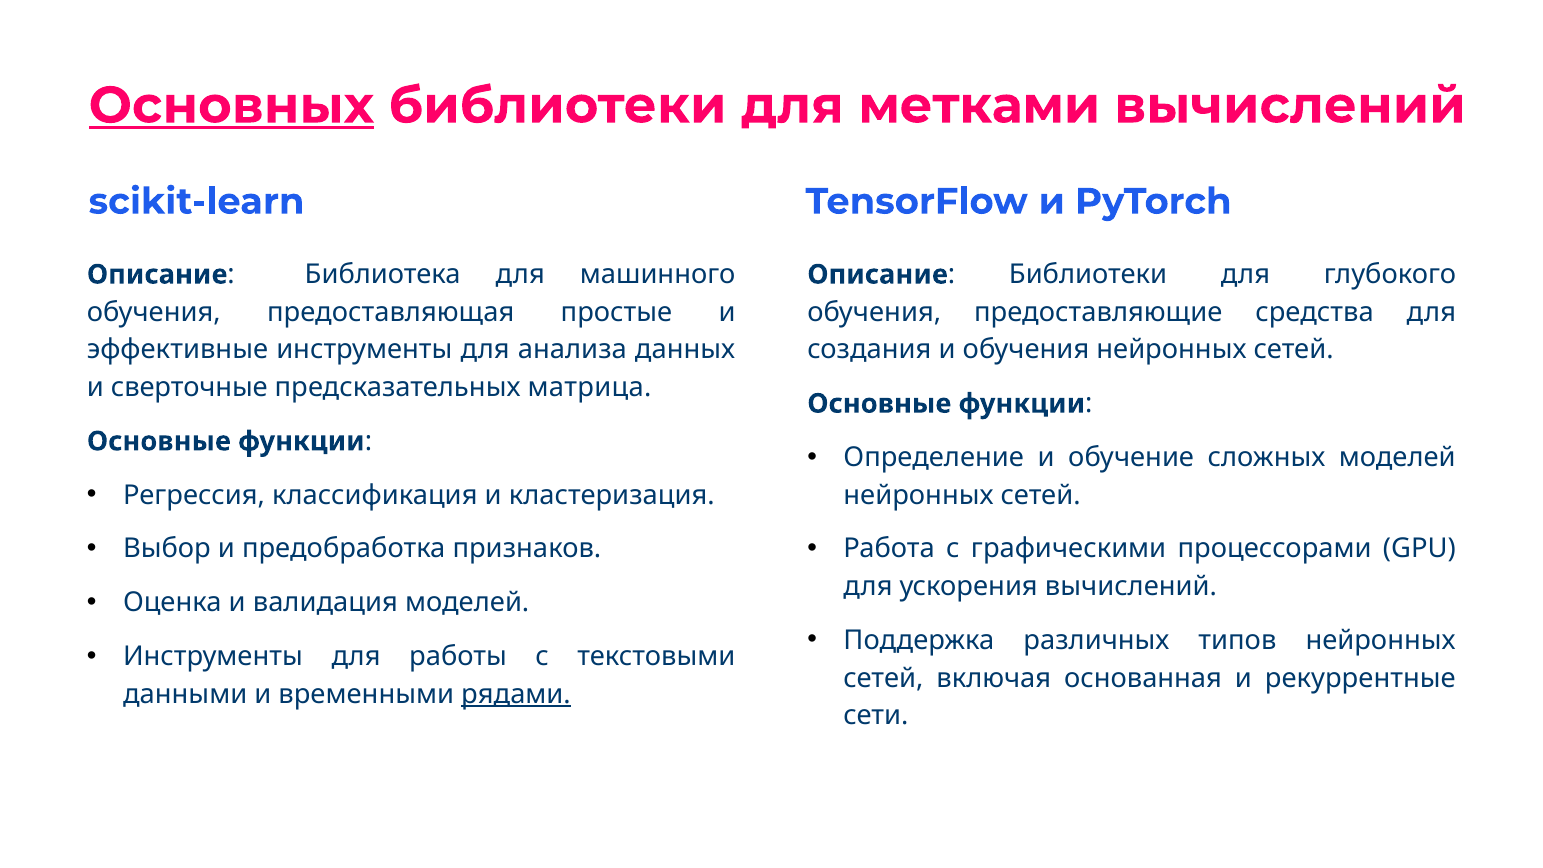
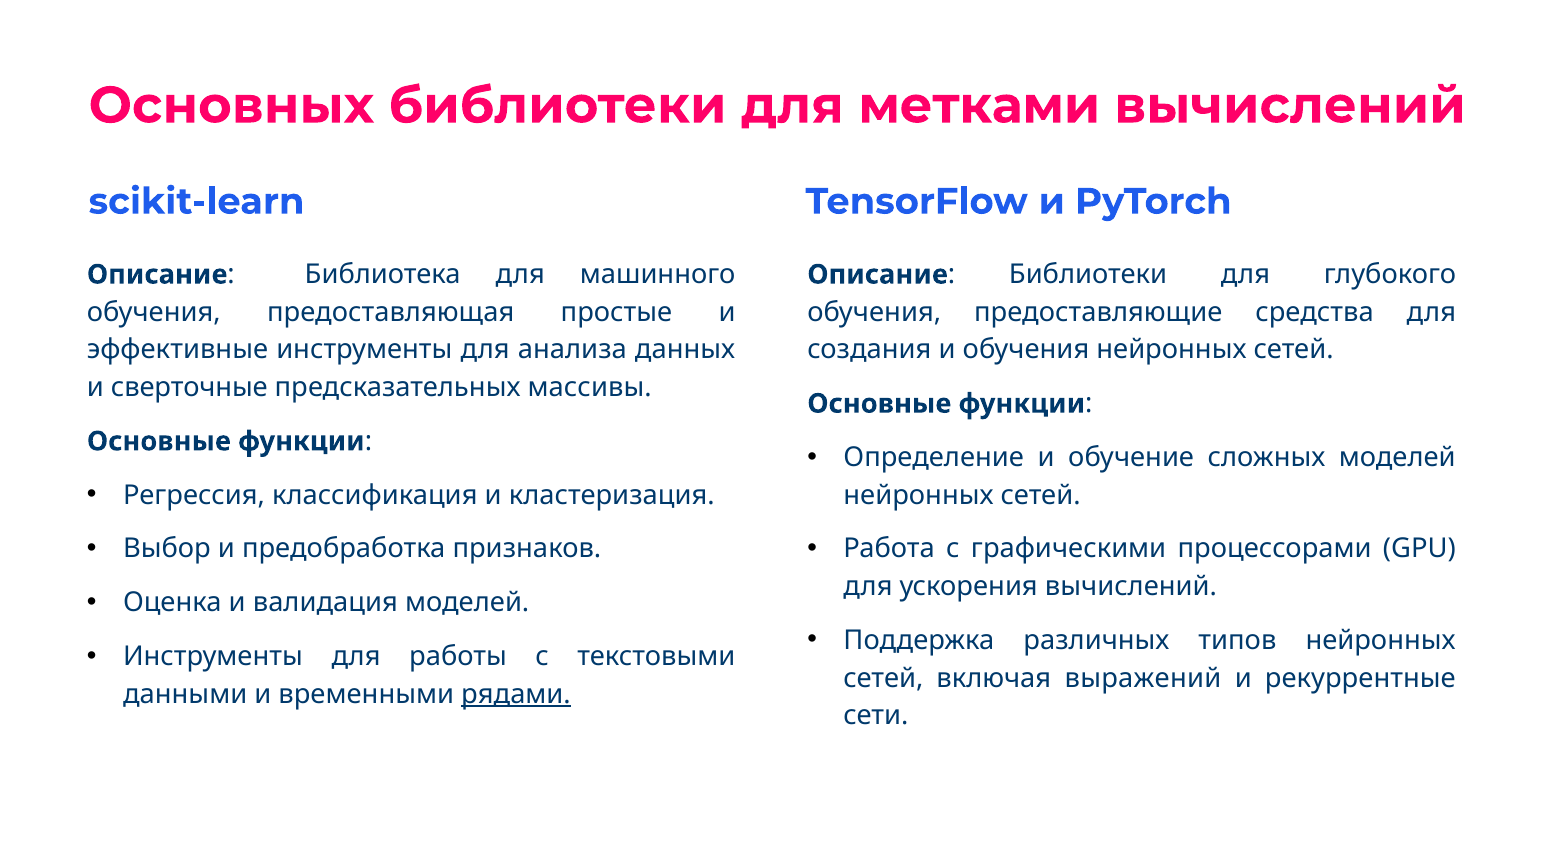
Основных underline: present -> none (231, 106)
матрица: матрица -> массивы (590, 388)
основанная: основанная -> выражений (1143, 678)
